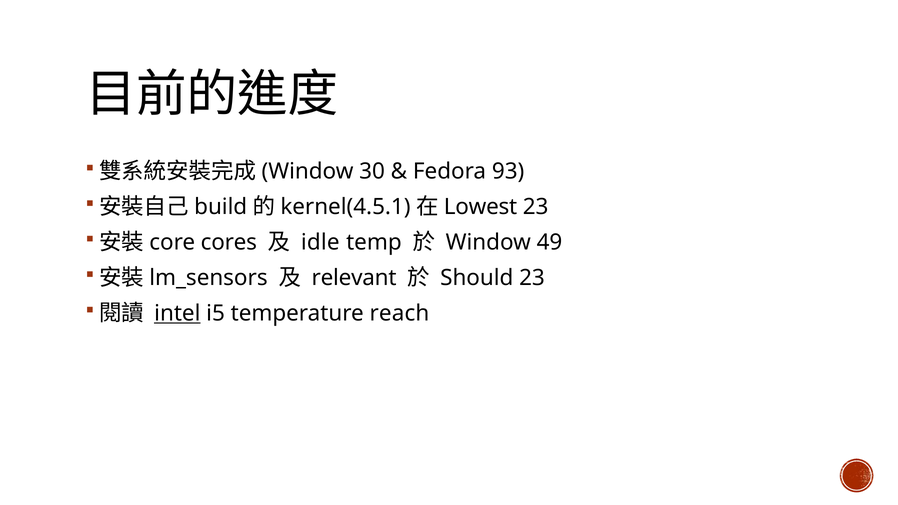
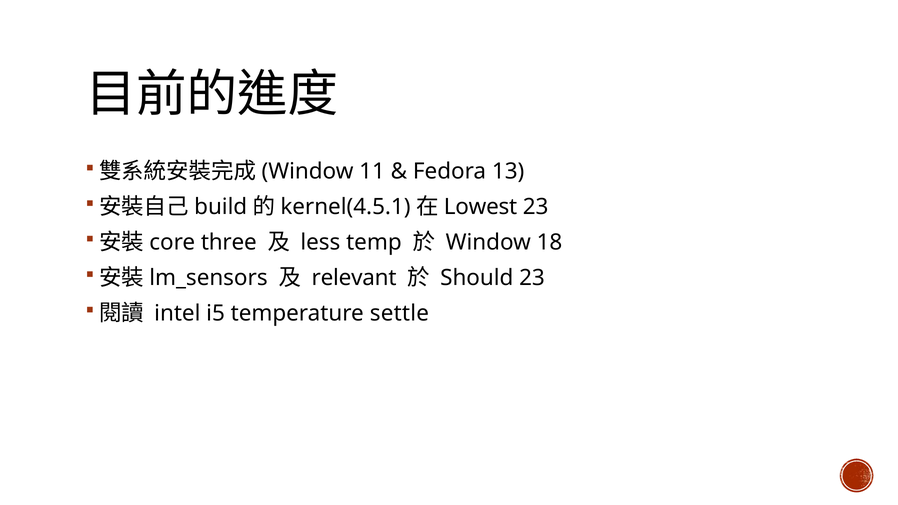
30: 30 -> 11 (372, 172)
93: 93 -> 13 (508, 172)
cores: cores -> three (229, 243)
idle: idle -> less (320, 243)
49: 49 -> 18 (549, 243)
intel underline: present -> none (177, 313)
reach: reach -> settle (399, 313)
